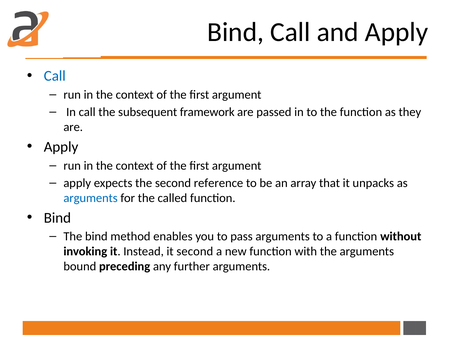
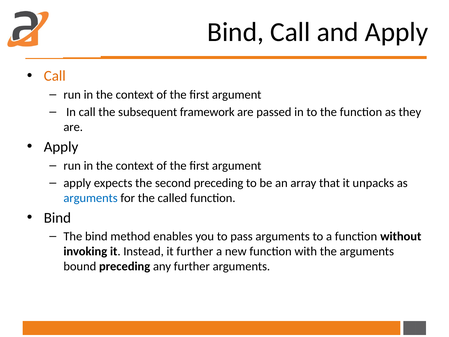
Call colour: blue -> orange (55, 76)
second reference: reference -> preceding (219, 183)
it second: second -> further (195, 251)
